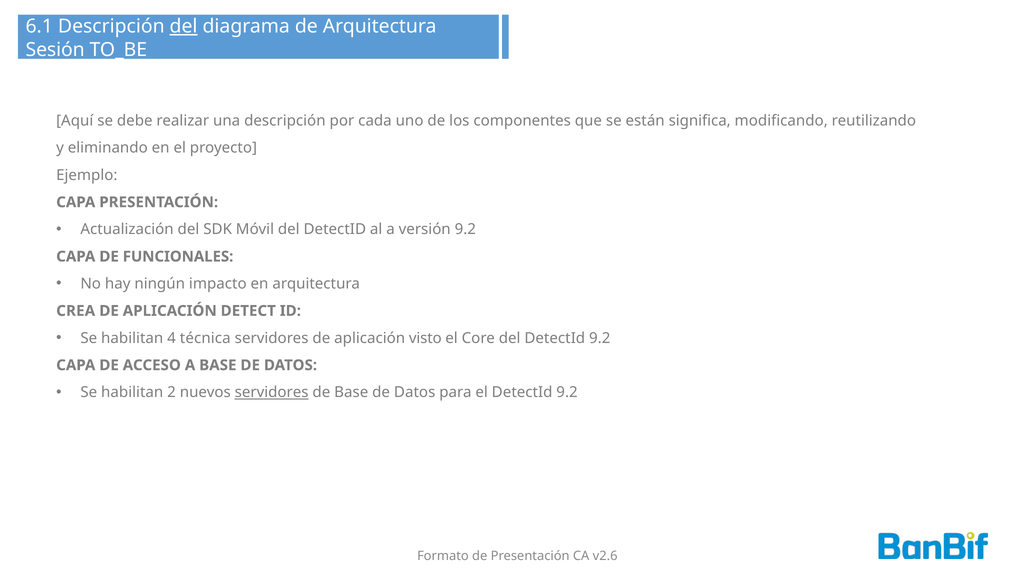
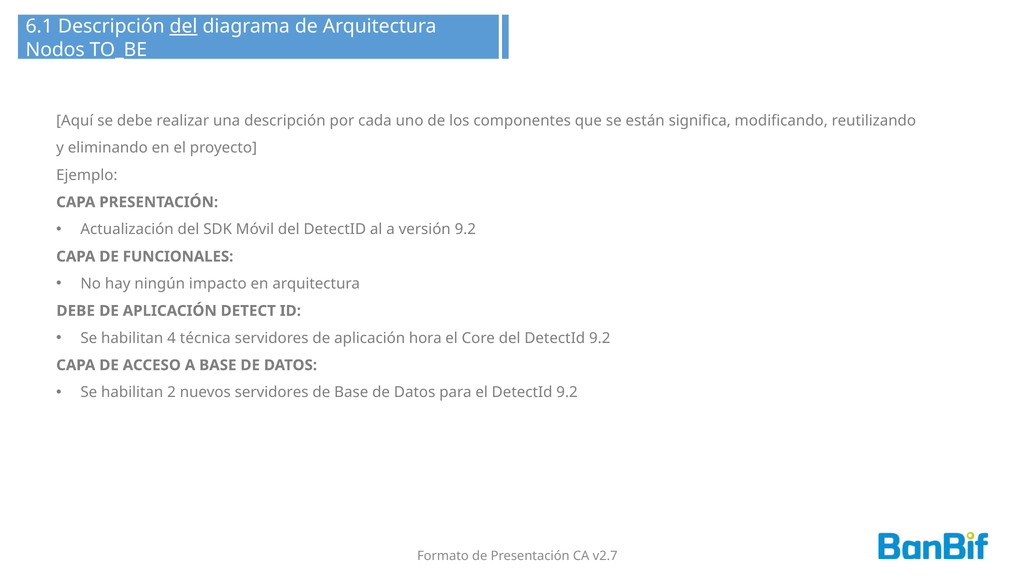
Sesión: Sesión -> Nodos (55, 50)
CREA: CREA -> DEBE (76, 311)
visto: visto -> hora (425, 338)
servidores underline: present -> none (272, 392)
v2.6: v2.6 -> v2.7 (605, 556)
